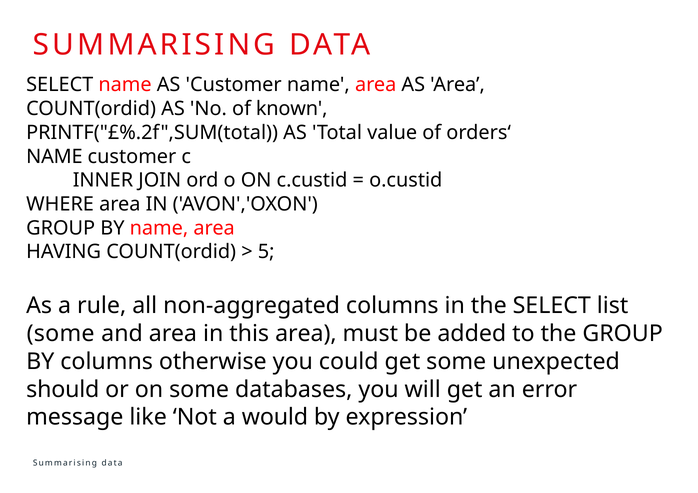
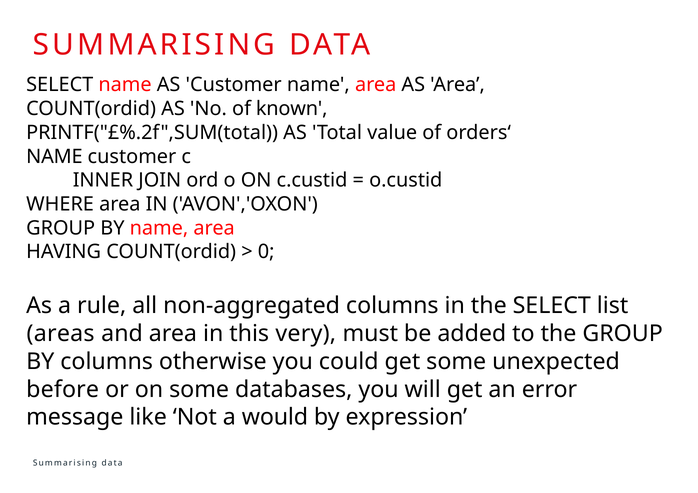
5: 5 -> 0 (266, 252)
some: some -> areas (61, 334)
this area: area -> very (306, 334)
should: should -> before (63, 390)
